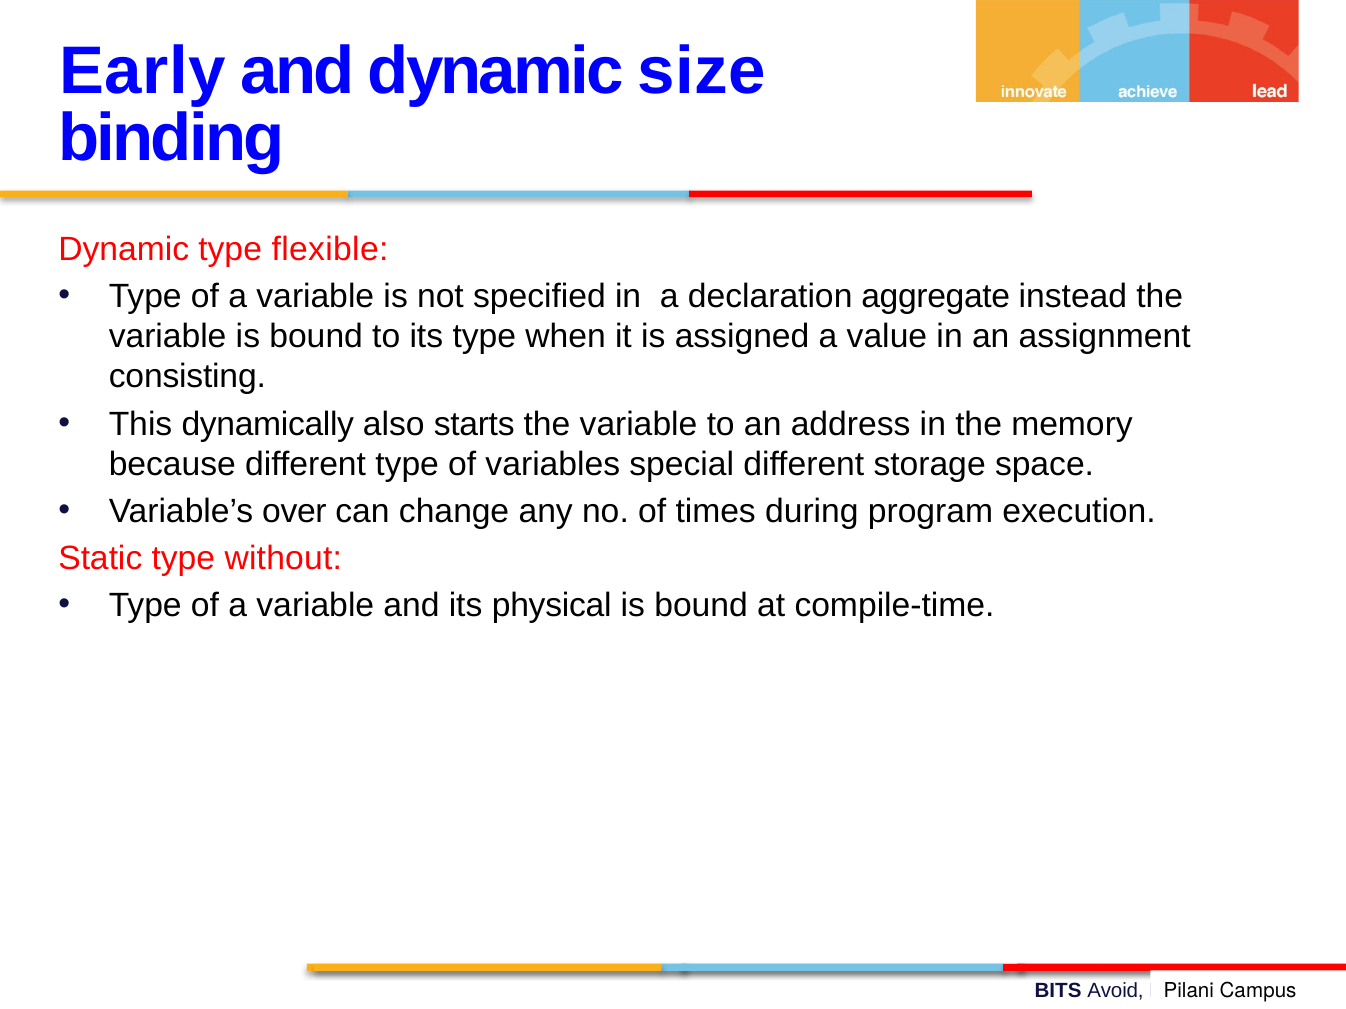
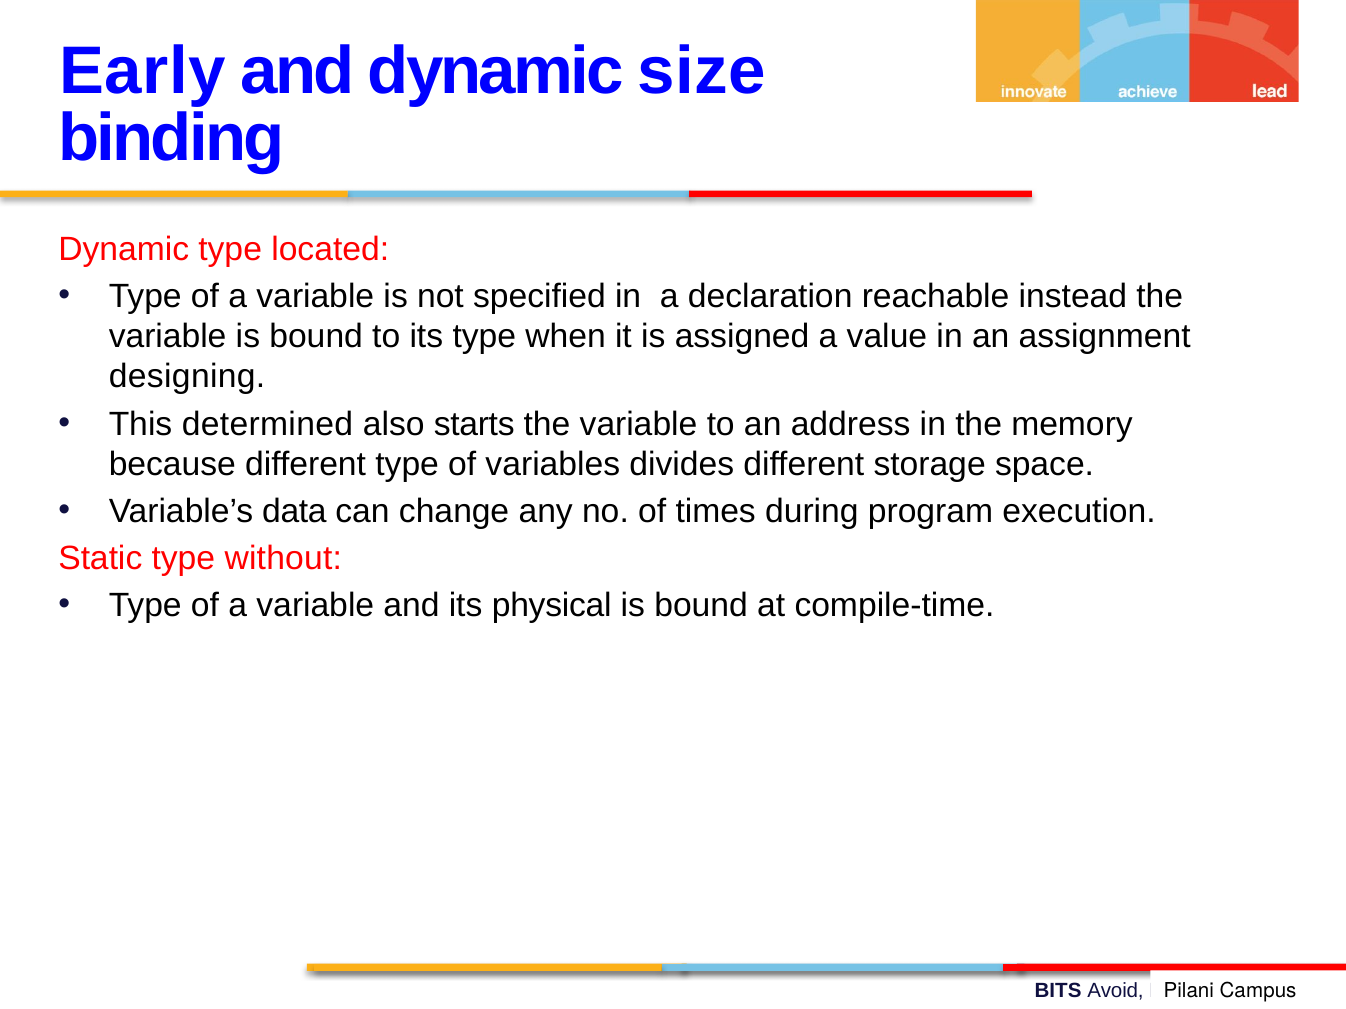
flexible: flexible -> located (330, 249)
aggregate: aggregate -> reachable (936, 296)
consisting: consisting -> designing (187, 377)
dynamically: dynamically -> determined (267, 424)
special: special -> divides (682, 465)
over: over -> data (294, 512)
